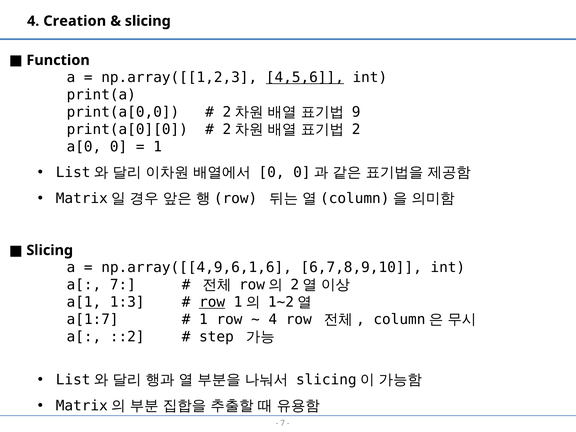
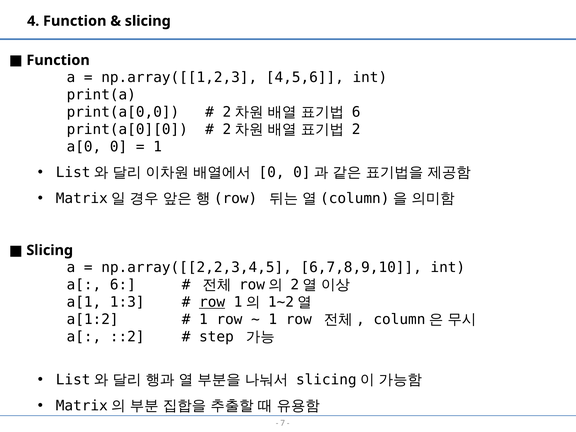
4 Creation: Creation -> Function (75, 21)
4,5,6 underline: present -> none (305, 77)
9: 9 -> 6 (356, 112)
np.array([[4,9,6,1,6: np.array([[4,9,6,1,6 -> np.array([[2,2,3,4,5 (197, 268)
a[ 7: 7 -> 6 (123, 285)
a[1:7: a[1:7 -> a[1:2 (93, 319)
4: 4 -> 1 (273, 319)
